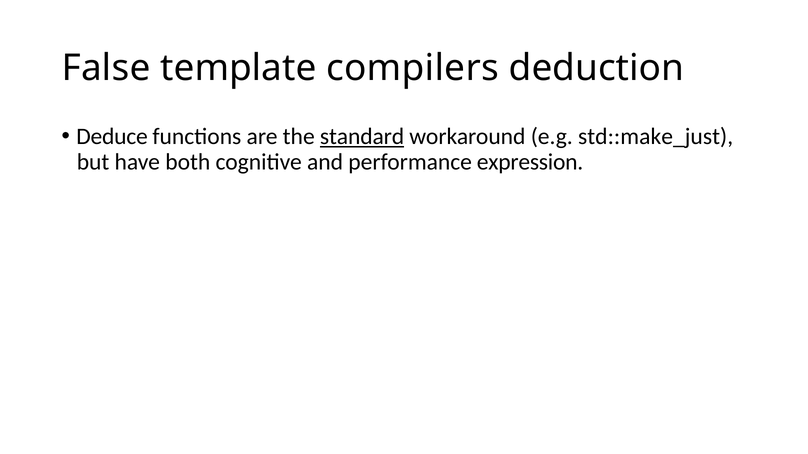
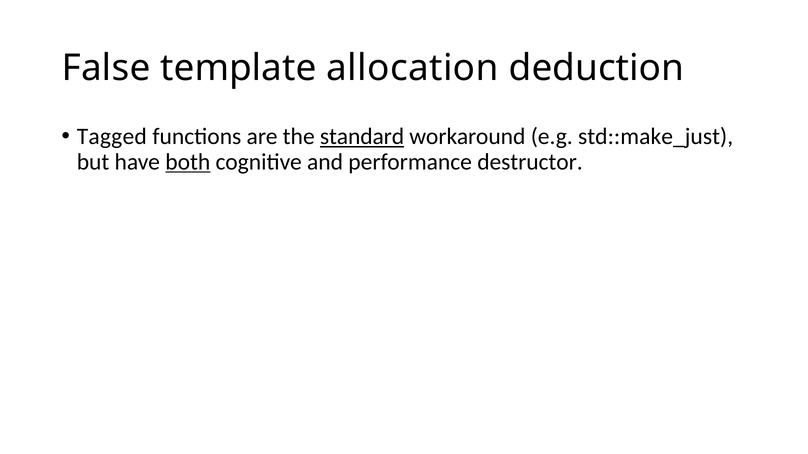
compilers: compilers -> allocation (412, 68)
Deduce: Deduce -> Tagged (112, 137)
both underline: none -> present (188, 162)
expression: expression -> destructor (530, 162)
